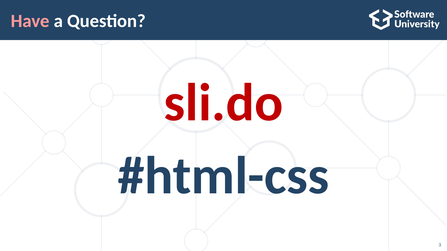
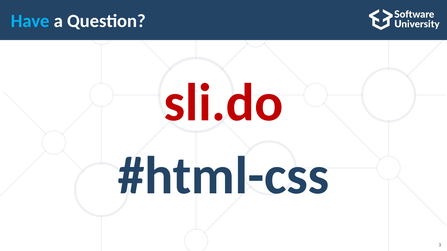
Have colour: pink -> light blue (30, 21)
